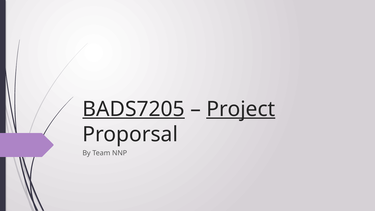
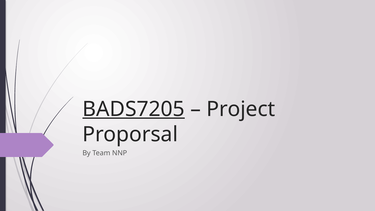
Project underline: present -> none (241, 109)
